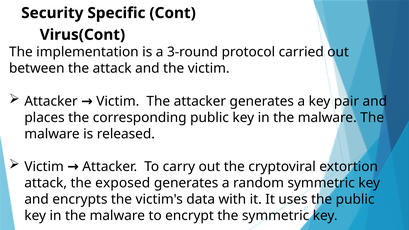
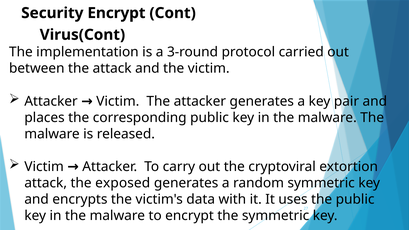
Security Specific: Specific -> Encrypt (116, 13)
